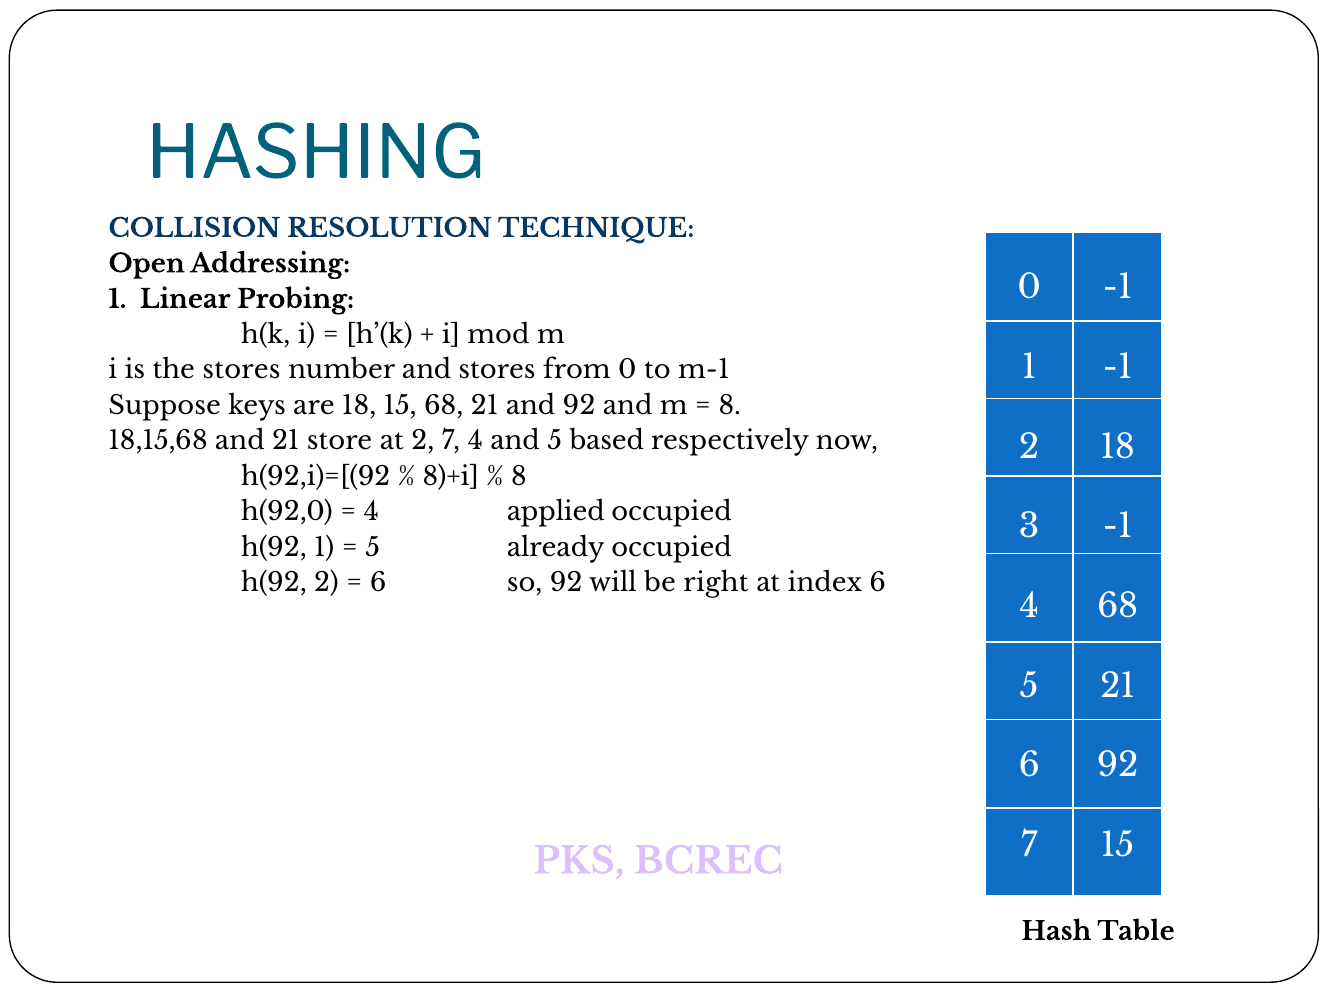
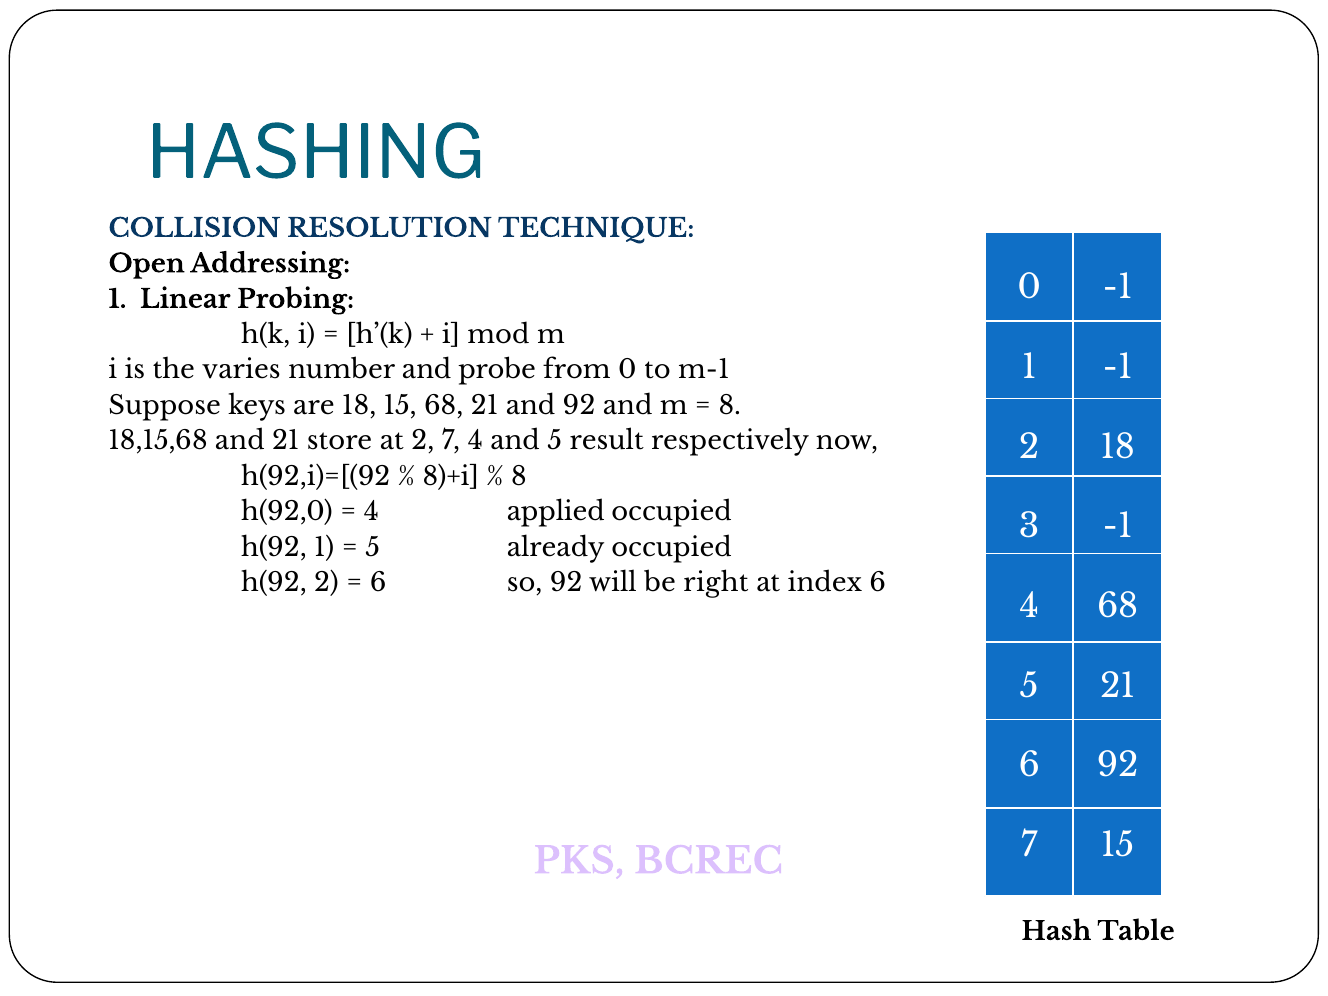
the stores: stores -> varies (242, 370)
and stores: stores -> probe (497, 370)
based: based -> result (607, 441)
